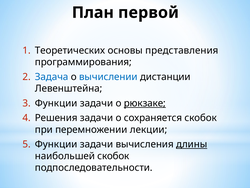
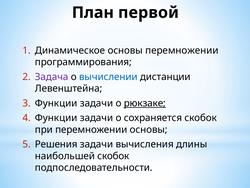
Теоретических: Теоретических -> Динамическое (70, 50)
основы представления: представления -> перемножении (182, 50)
Задача colour: blue -> purple (52, 77)
Решения: Решения -> Функции (56, 118)
перемножении лекции: лекции -> основы (149, 129)
Функции: Функции -> Решения (56, 144)
длины underline: present -> none (192, 144)
